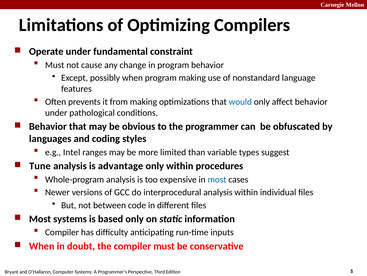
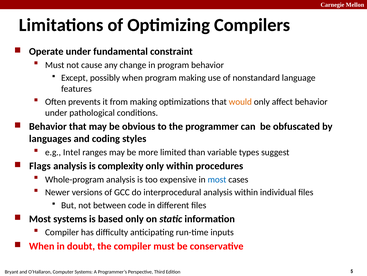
would colour: blue -> orange (240, 102)
Tune: Tune -> Flags (40, 166)
advantage: advantage -> complexity (121, 166)
